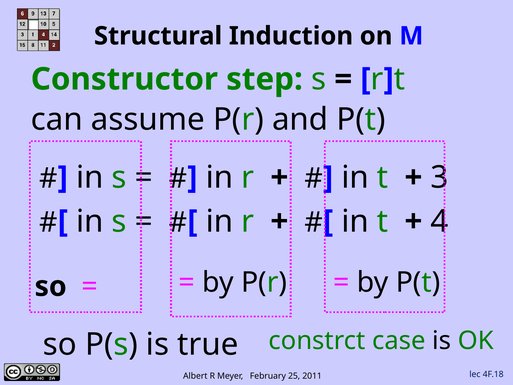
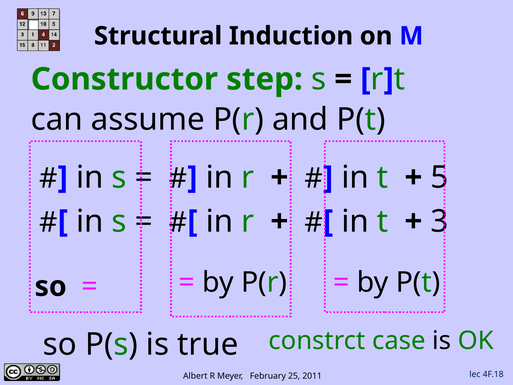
3: 3 -> 5 (439, 177)
4: 4 -> 3 (439, 221)
